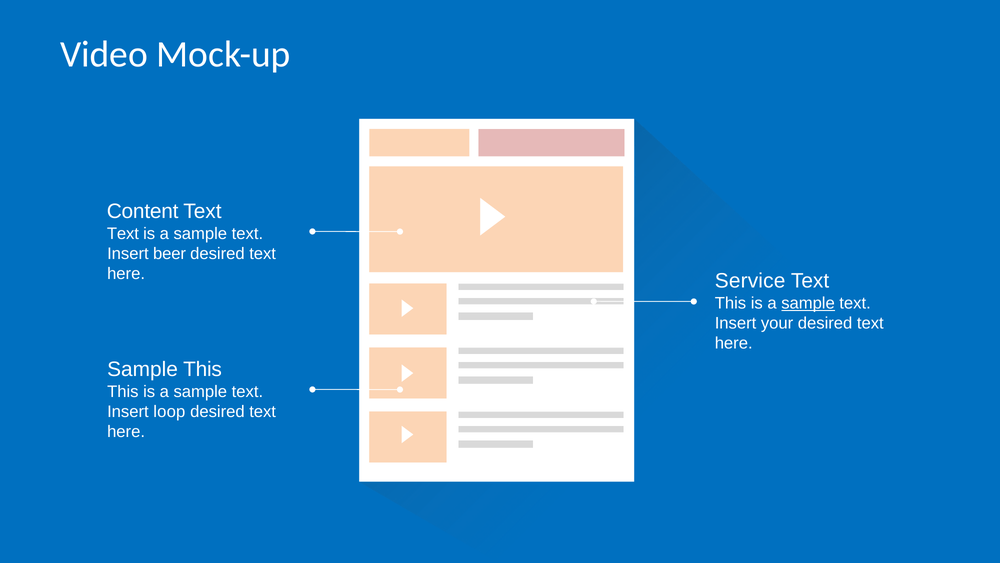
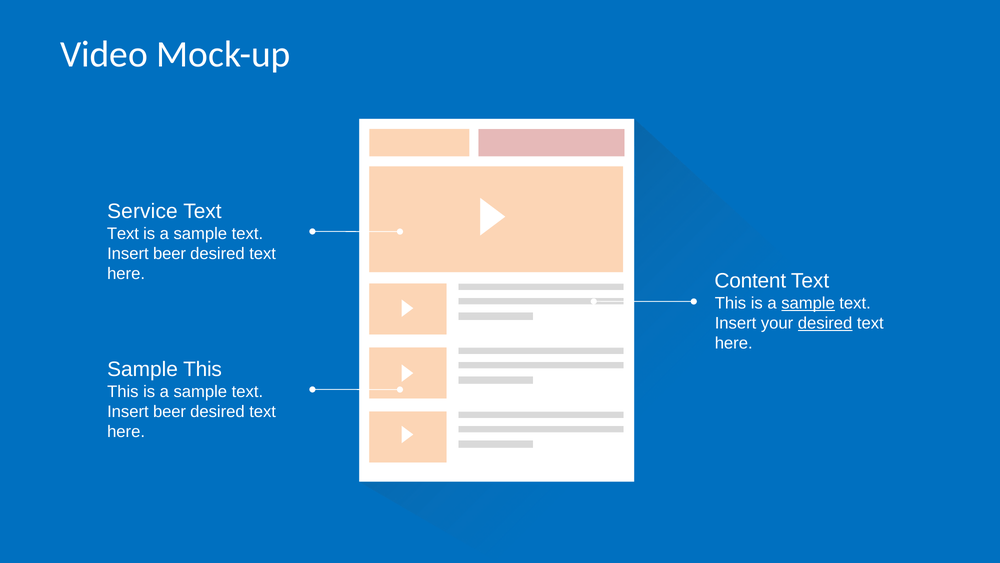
Content: Content -> Service (142, 211)
Service: Service -> Content (750, 281)
desired underline: none -> present (825, 323)
loop: loop -> beer (170, 412)
